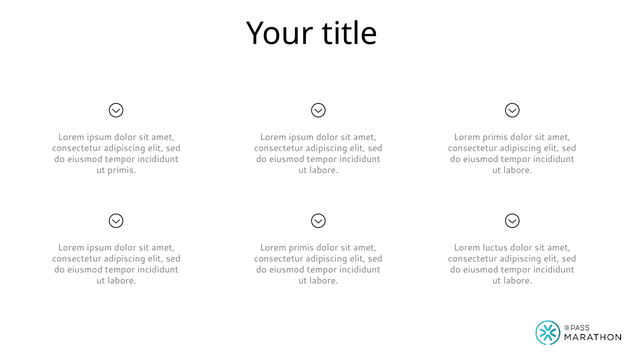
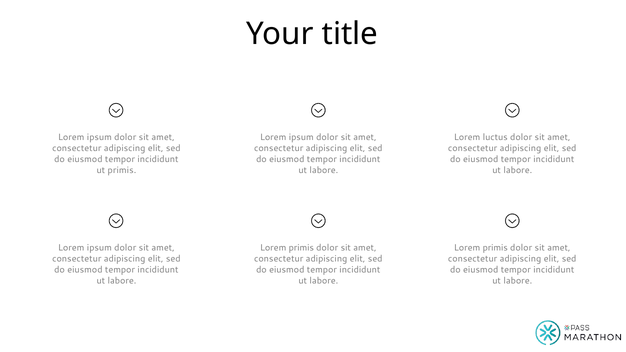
primis: primis -> luctus (495, 137)
luctus: luctus -> primis (495, 248)
